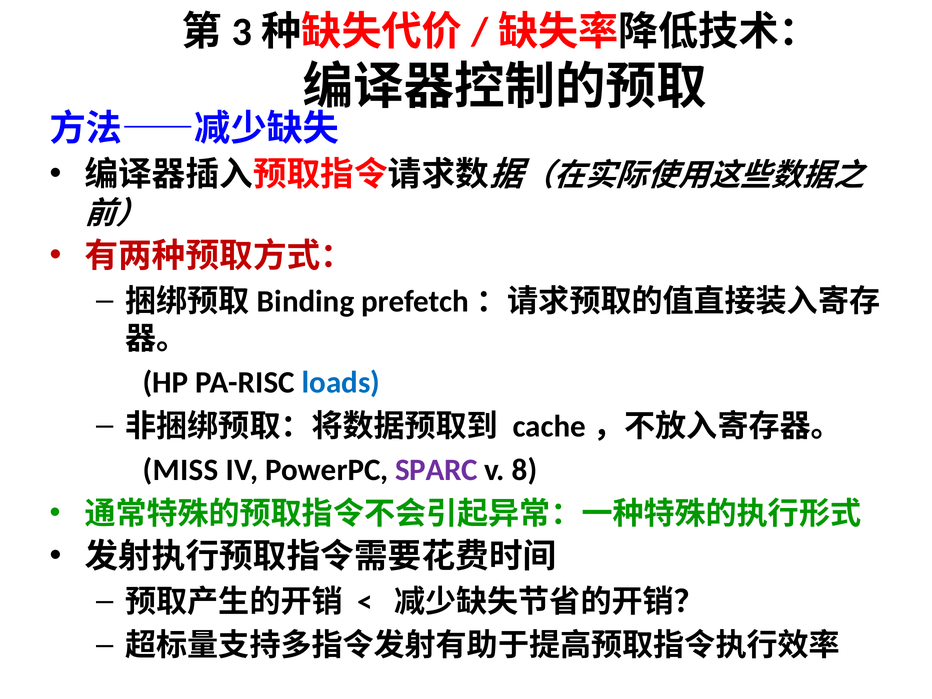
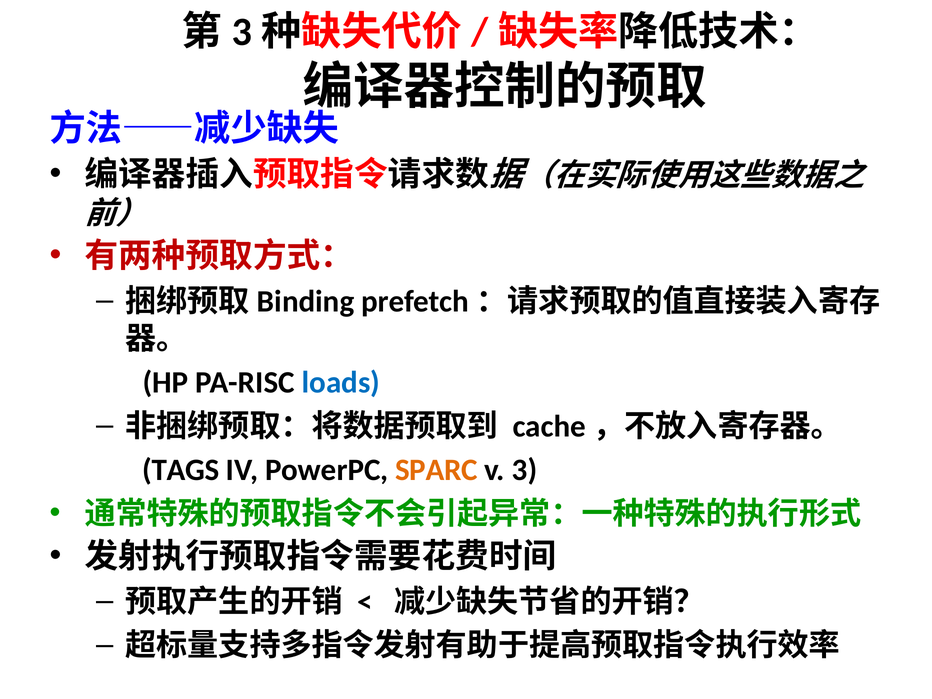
MISS: MISS -> TAGS (181, 470)
SPARC colour: purple -> orange (436, 470)
8: 8 -> 3 (525, 470)
